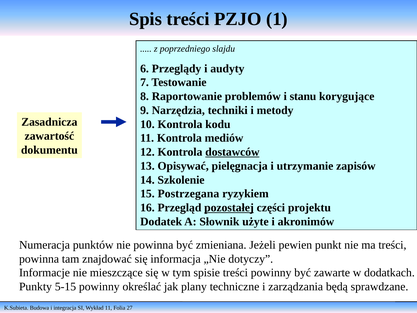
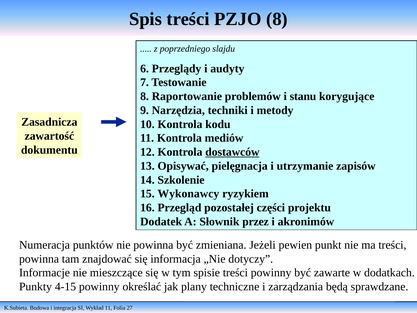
PZJO 1: 1 -> 8 (277, 19)
Postrzegana: Postrzegana -> Wykonawcy (188, 194)
pozostałej underline: present -> none (229, 208)
użyte: użyte -> przez (256, 221)
5-15: 5-15 -> 4-15 (65, 287)
